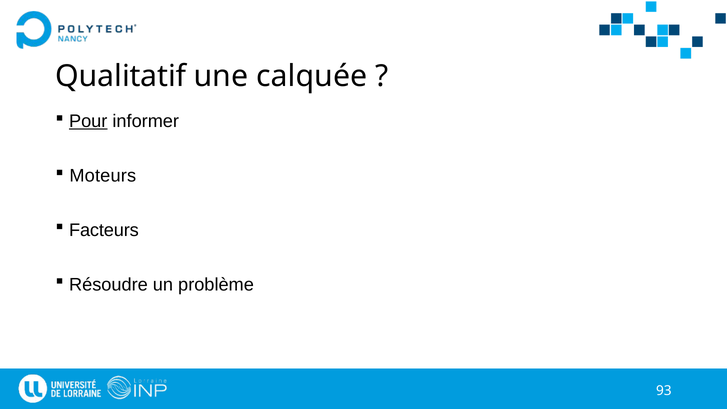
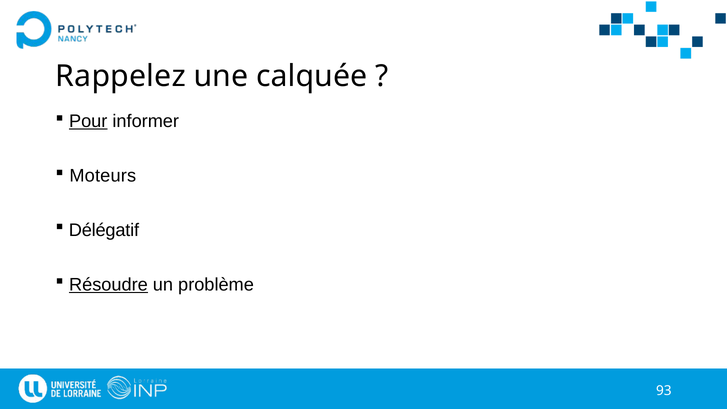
Qualitatif: Qualitatif -> Rappelez (121, 76)
Facteurs: Facteurs -> Délégatif (104, 230)
Résoudre underline: none -> present (108, 284)
